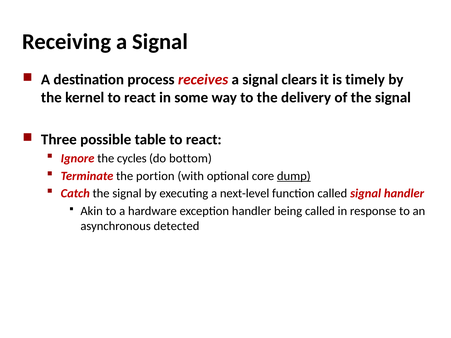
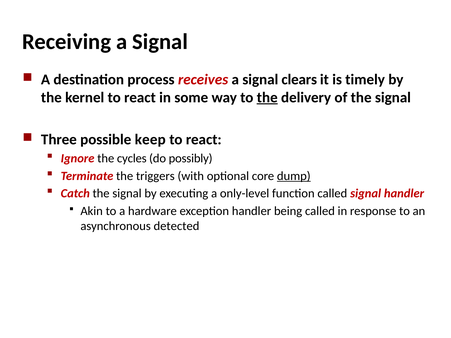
the underline: none -> present (267, 98)
table: table -> keep (150, 140)
bottom: bottom -> possibly (191, 159)
portion: portion -> triggers (155, 176)
next-level: next-level -> only-level (245, 194)
